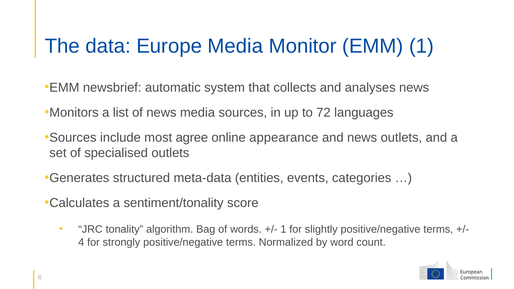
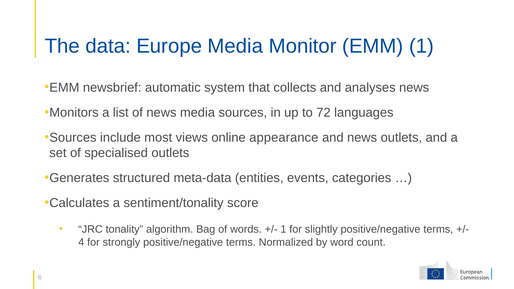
agree: agree -> views (192, 138)
